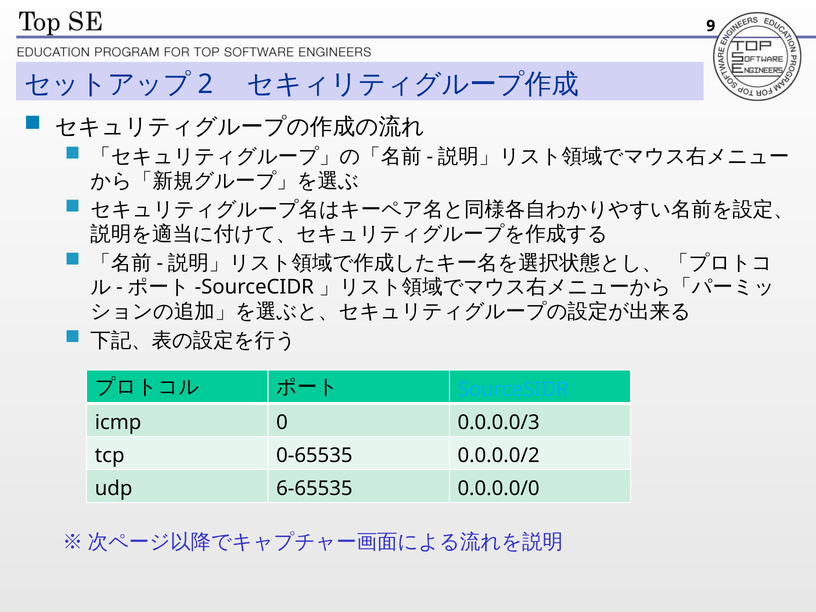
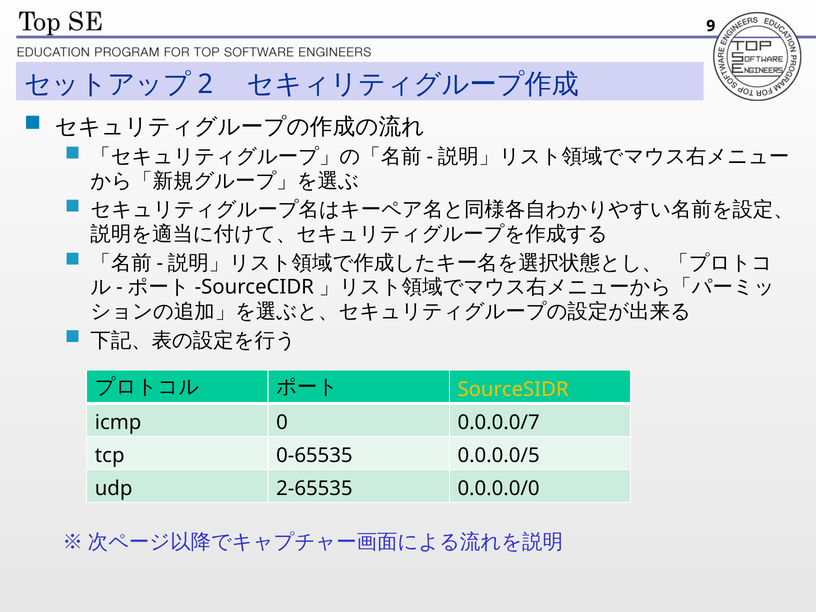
SourceSIDR colour: light blue -> yellow (513, 389)
0.0.0.0/3: 0.0.0.0/3 -> 0.0.0.0/7 (499, 422)
0.0.0.0/2: 0.0.0.0/2 -> 0.0.0.0/5 (499, 456)
6-65535: 6-65535 -> 2-65535 (314, 489)
